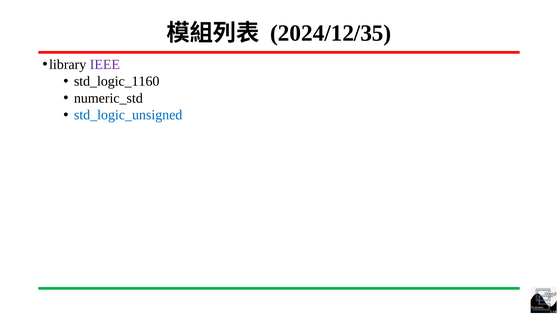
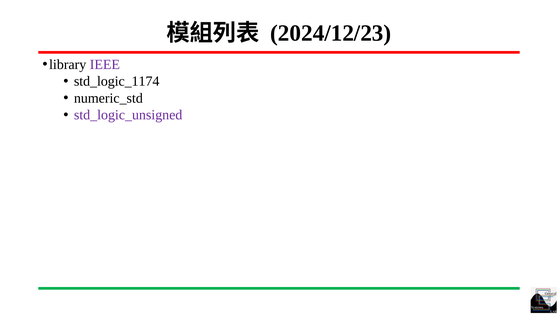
2024/12/35: 2024/12/35 -> 2024/12/23 (331, 33)
std_logic_1160: std_logic_1160 -> std_logic_1174 (117, 81)
std_logic_unsigned colour: blue -> purple (128, 115)
